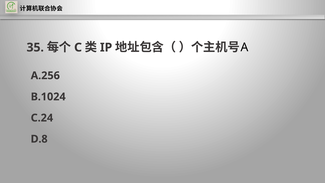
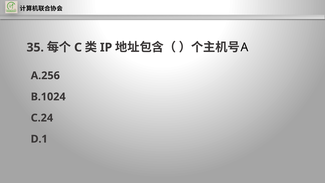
D.8: D.8 -> D.1 (39, 139)
